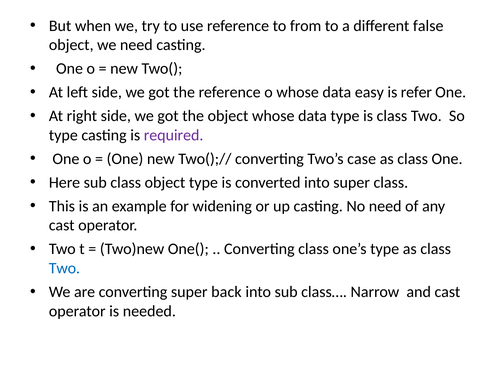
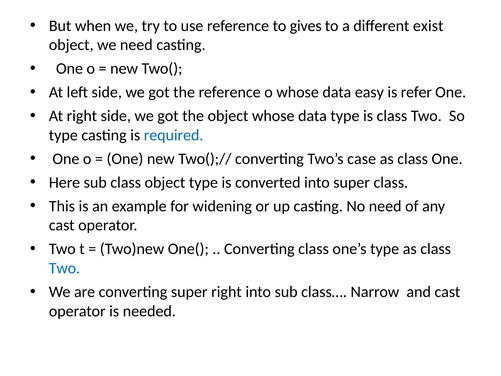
from: from -> gives (306, 26)
false: false -> exist (428, 26)
required colour: purple -> blue (174, 135)
super back: back -> right (226, 292)
